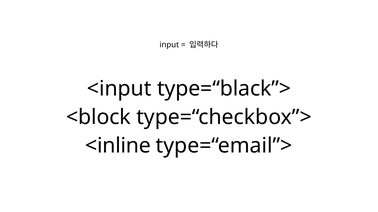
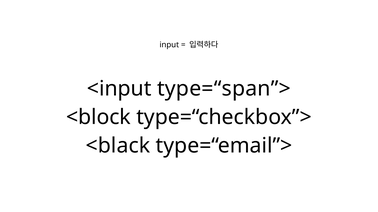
type=“black”>: type=“black”> -> type=“span”> (224, 89)
<inline: <inline -> <black (118, 146)
